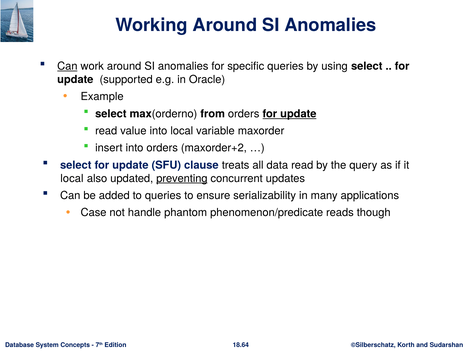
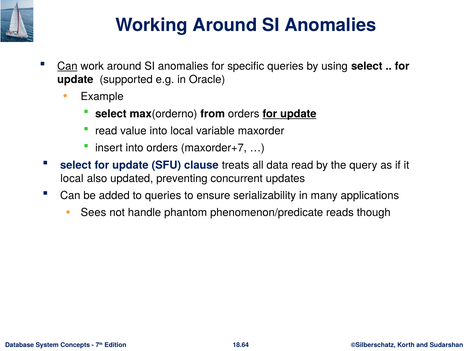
maxorder+2: maxorder+2 -> maxorder+7 (214, 148)
preventing underline: present -> none (182, 178)
Case: Case -> Sees (93, 213)
